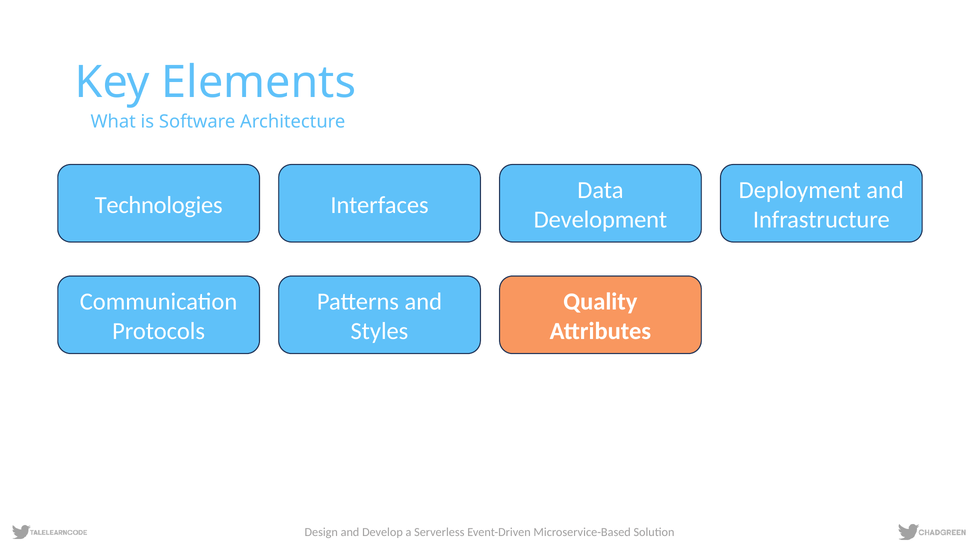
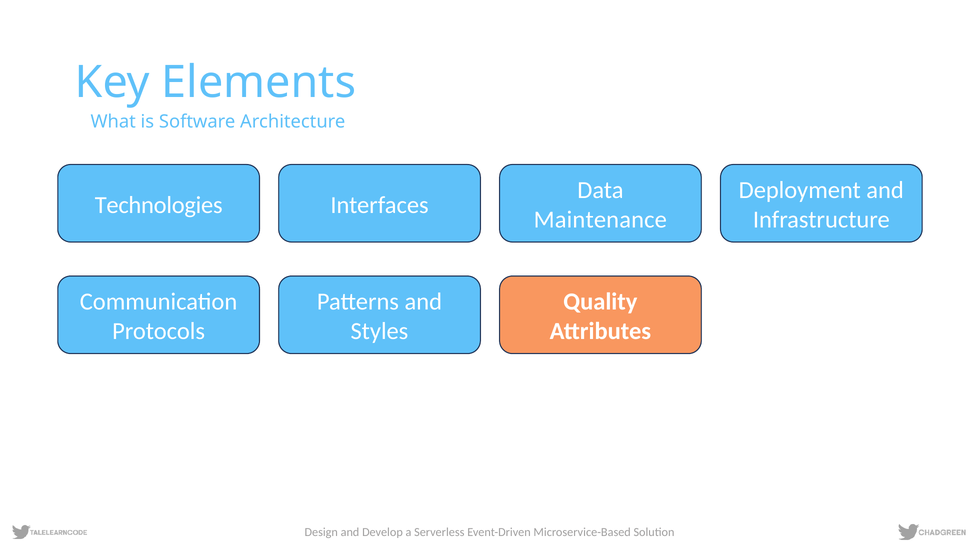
Development: Development -> Maintenance (600, 220)
